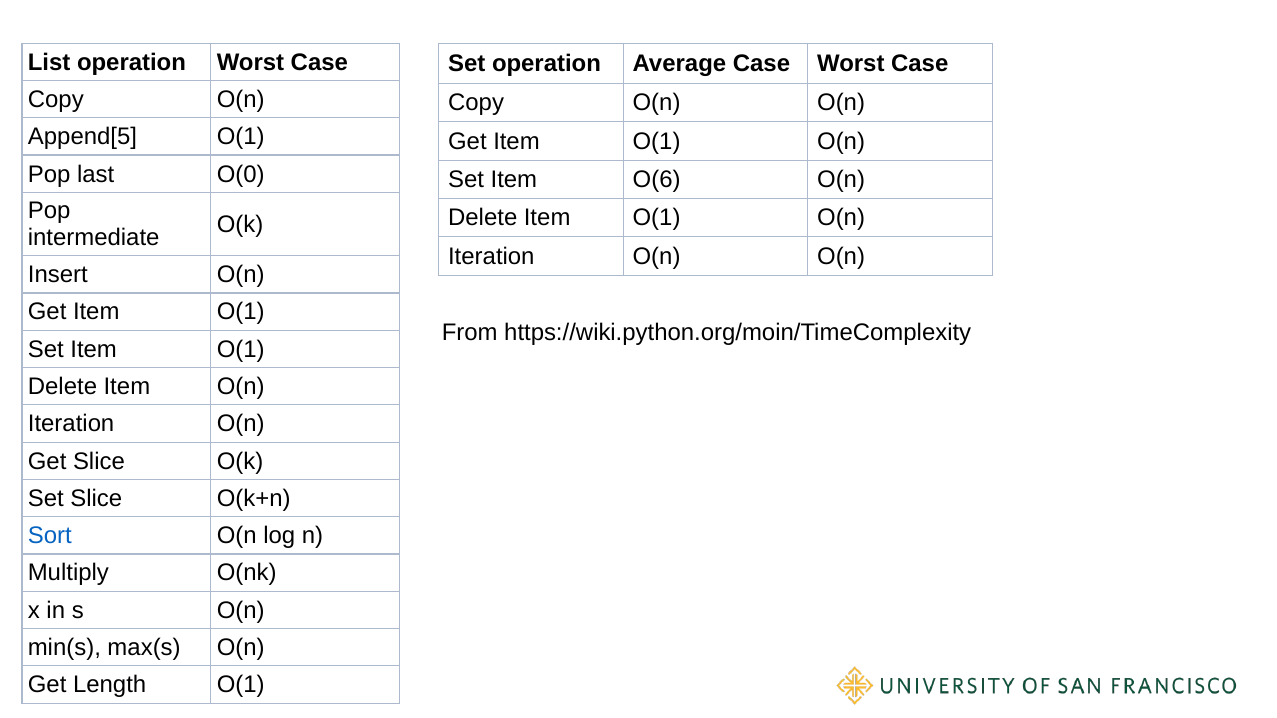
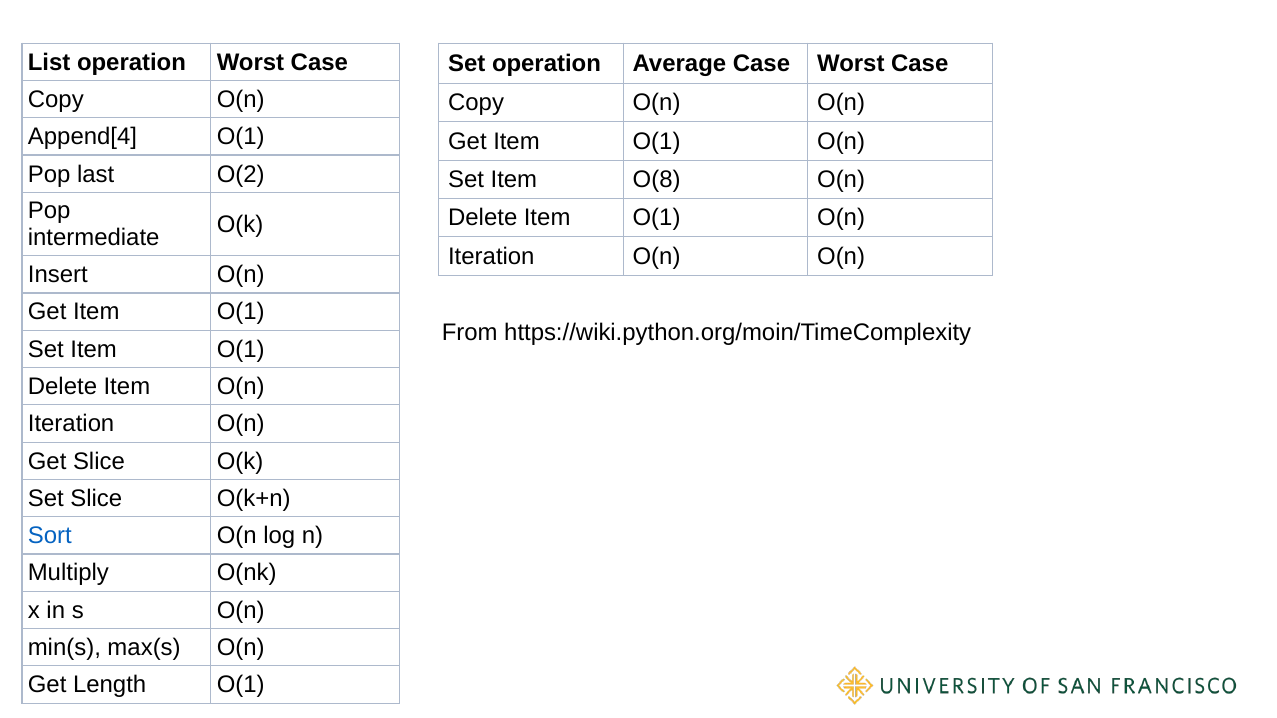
Append[5: Append[5 -> Append[4 (82, 137)
O(0: O(0 -> O(2 (241, 174)
O(6: O(6 -> O(8 (657, 180)
